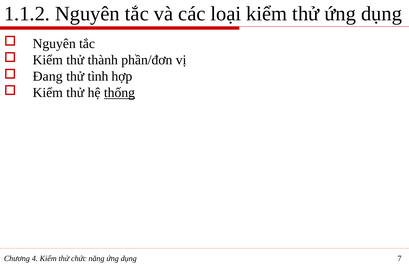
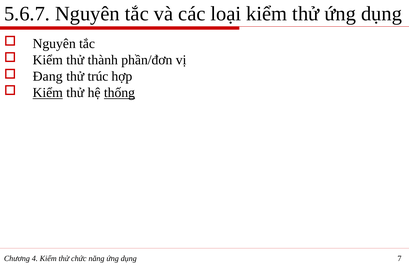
1.1.2: 1.1.2 -> 5.6.7 (27, 14)
tình: tình -> trúc (98, 76)
Kiểm underline: none -> present (48, 93)
